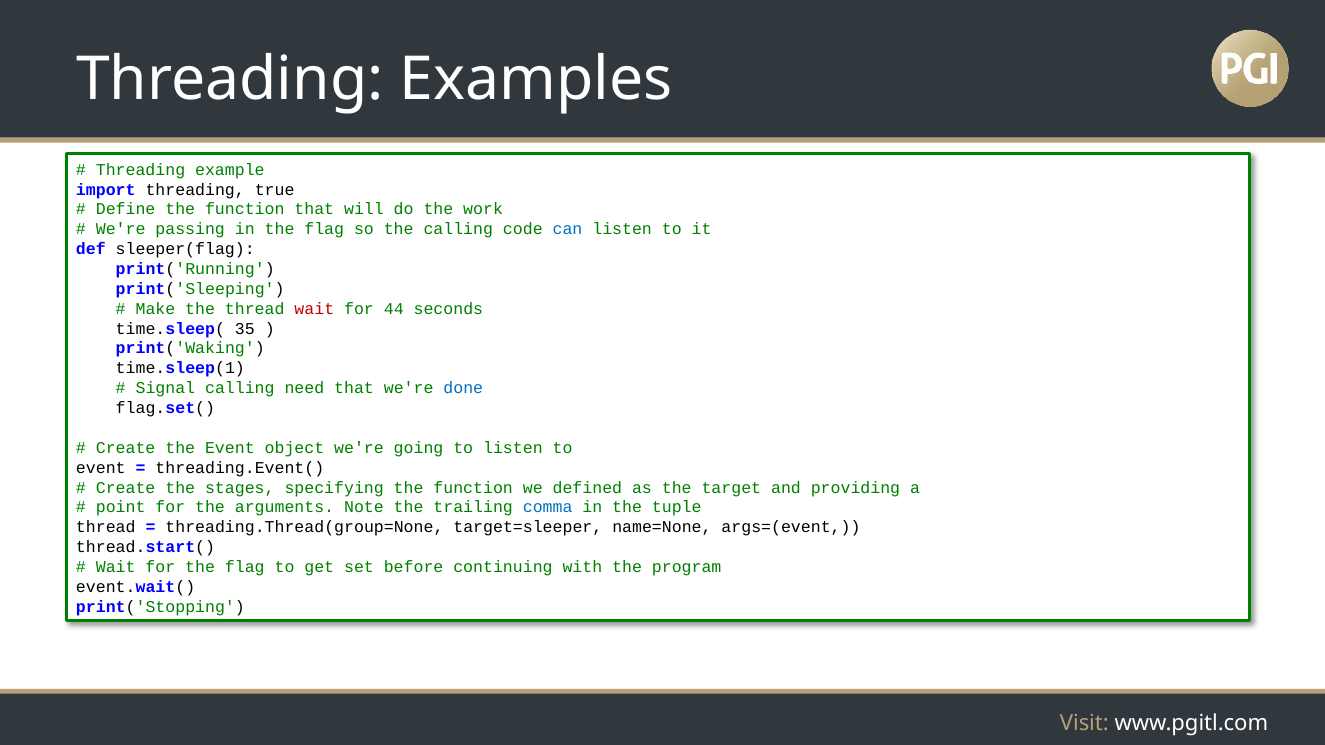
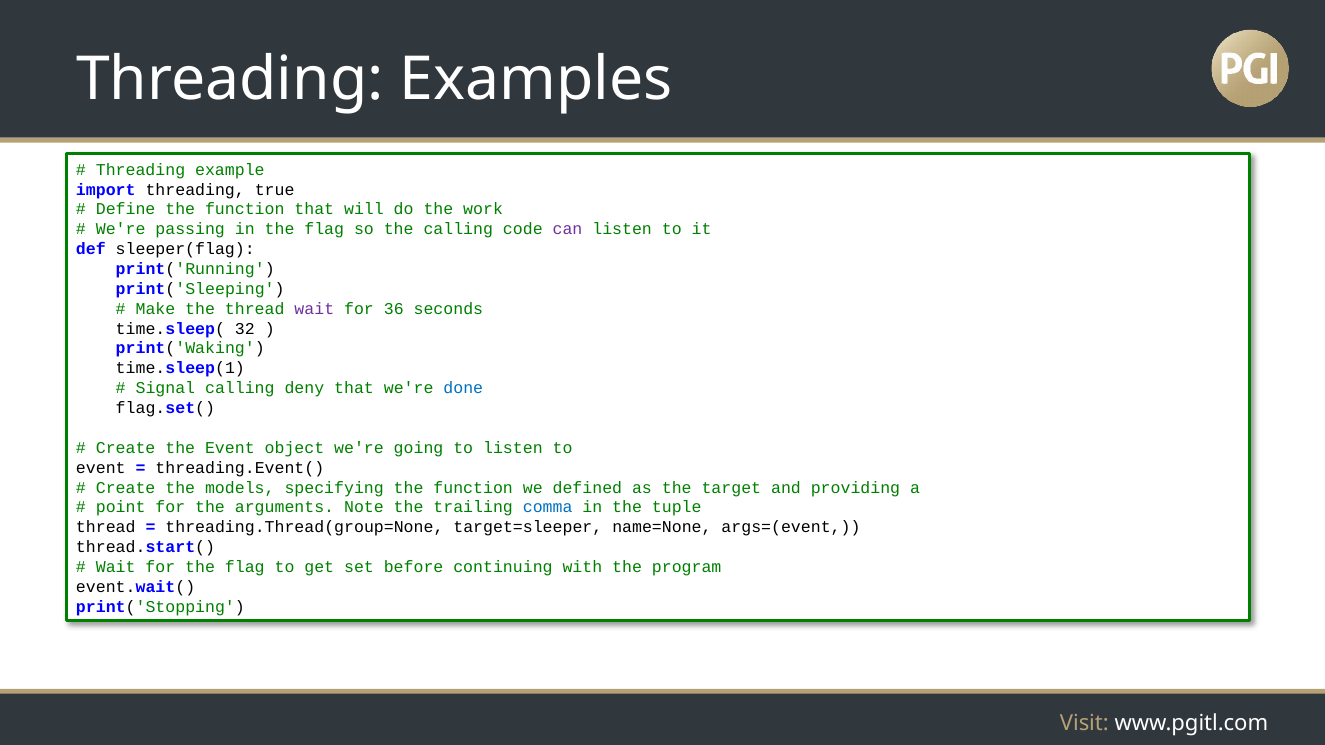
can colour: blue -> purple (568, 229)
wait colour: red -> purple (314, 309)
44: 44 -> 36 (394, 309)
35: 35 -> 32 (245, 329)
need: need -> deny (304, 388)
stages: stages -> models (240, 488)
